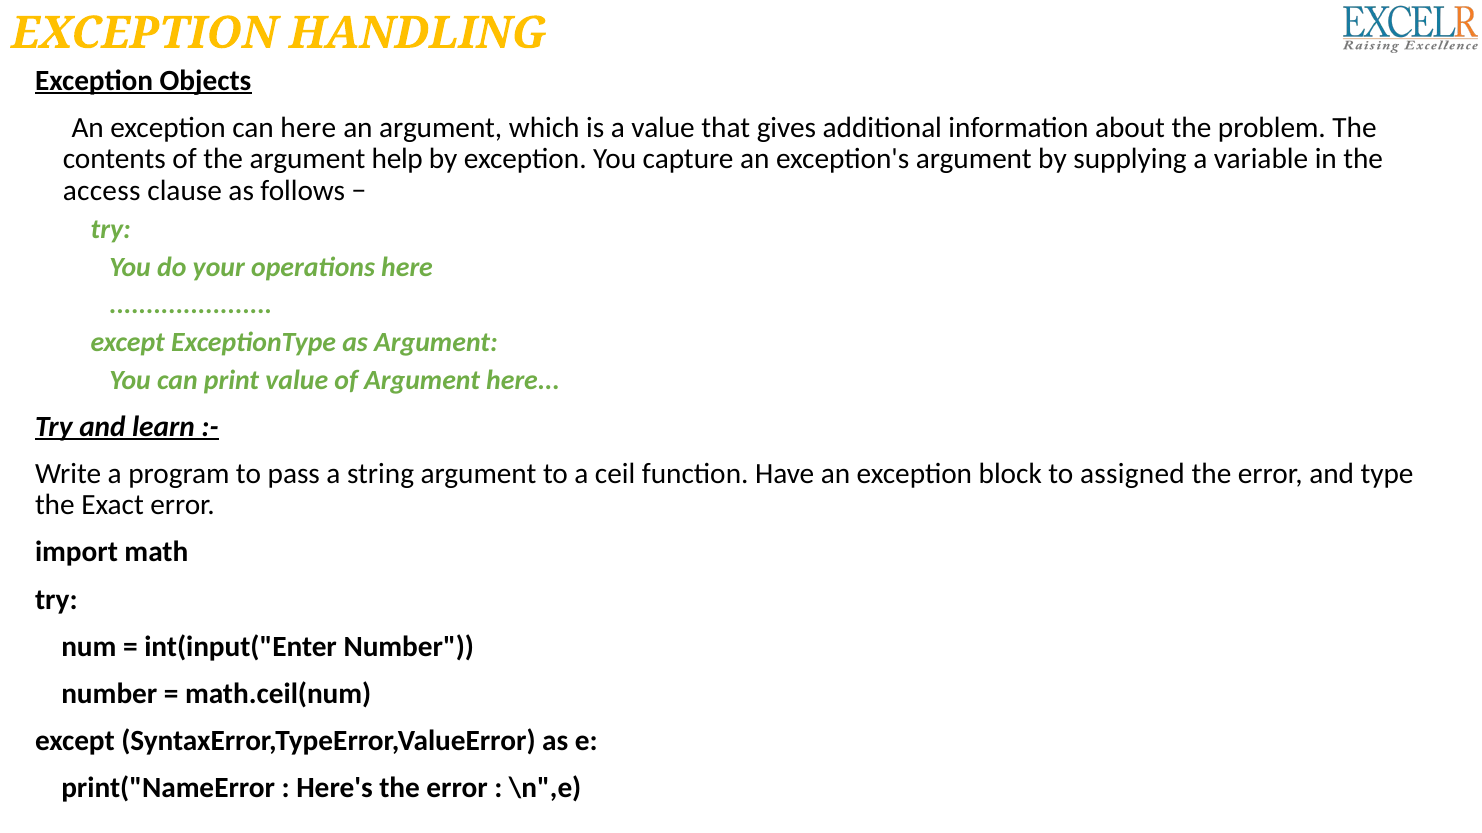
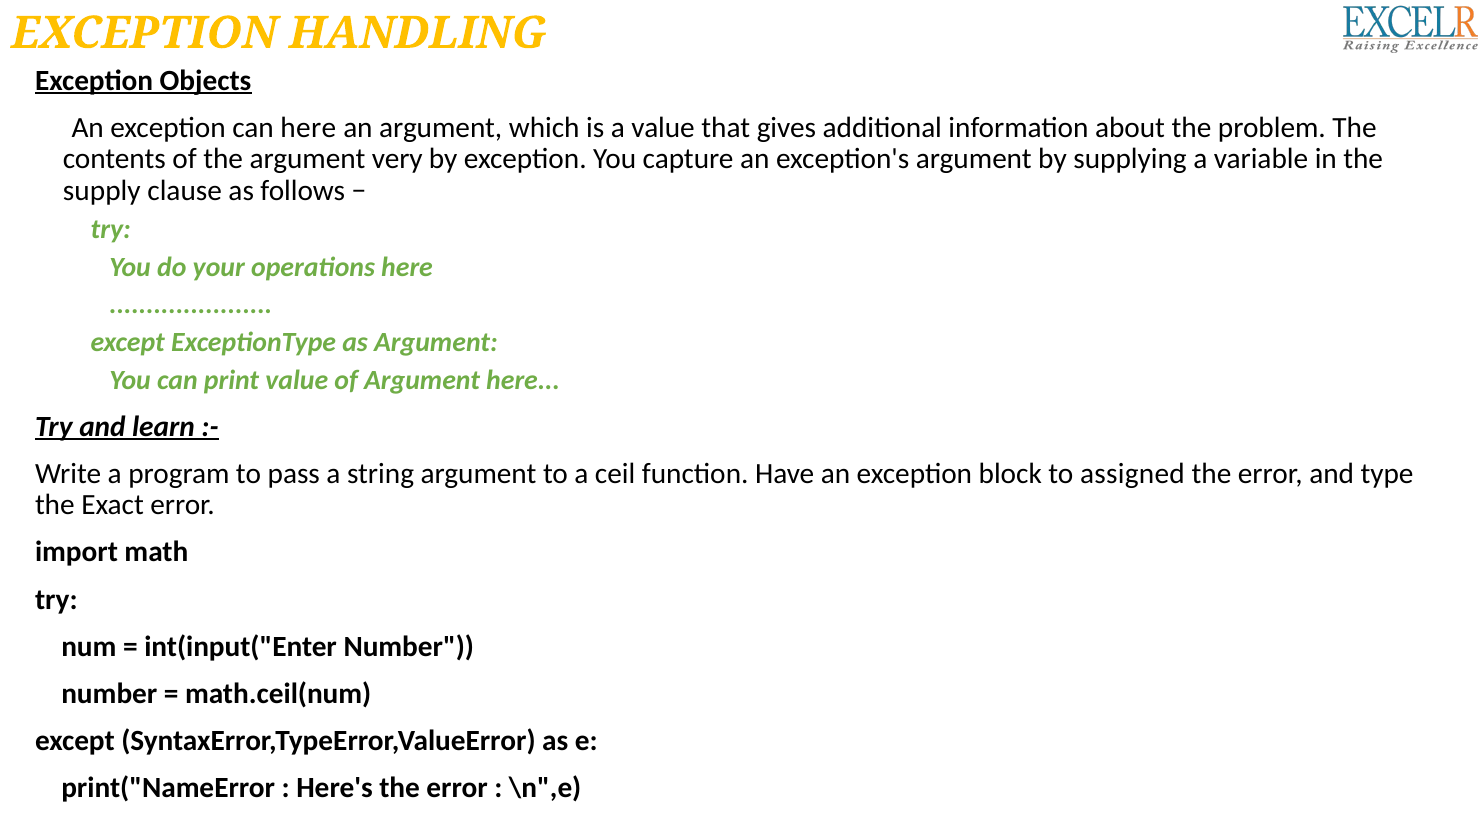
help: help -> very (397, 159)
access: access -> supply (102, 191)
